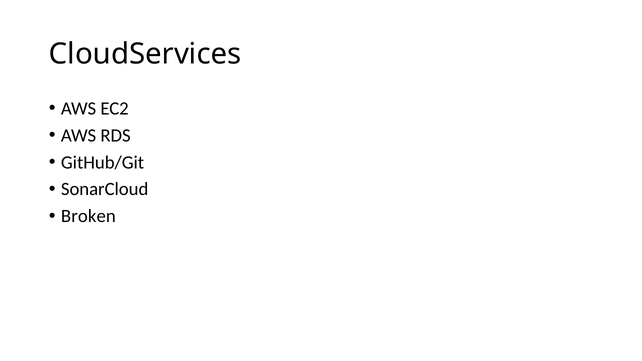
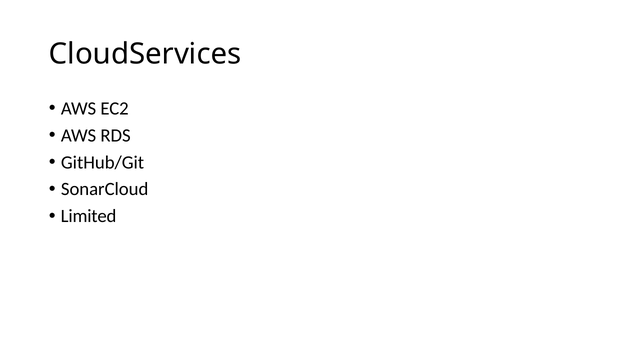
Broken: Broken -> Limited (89, 216)
